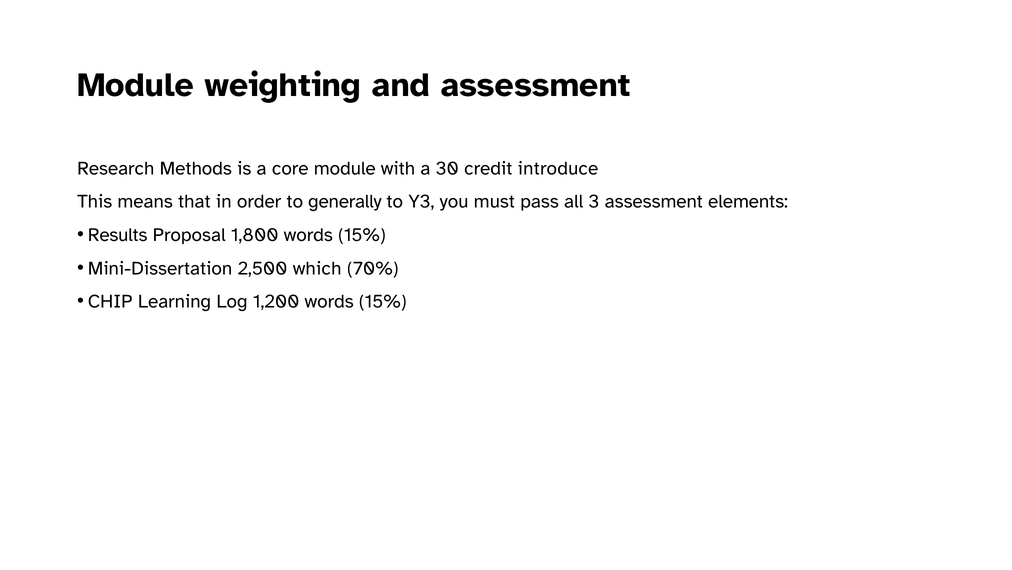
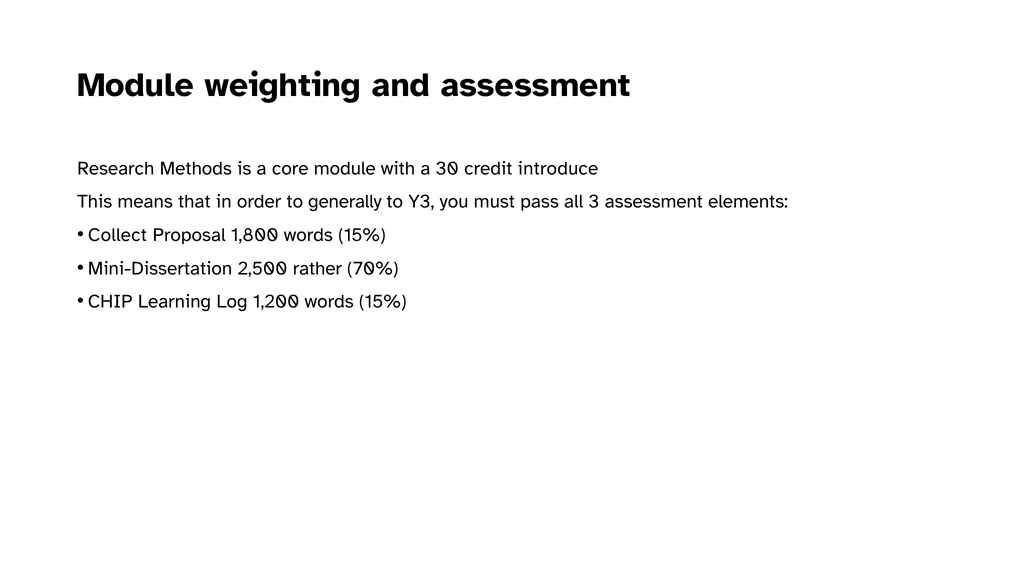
Results: Results -> Collect (117, 235)
which: which -> rather (317, 268)
